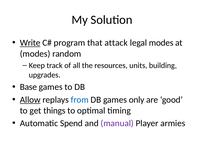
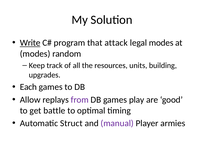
Base: Base -> Each (28, 87)
Allow underline: present -> none (30, 100)
from colour: blue -> purple (80, 100)
only: only -> play (137, 100)
things: things -> battle (54, 111)
Spend: Spend -> Struct (71, 123)
